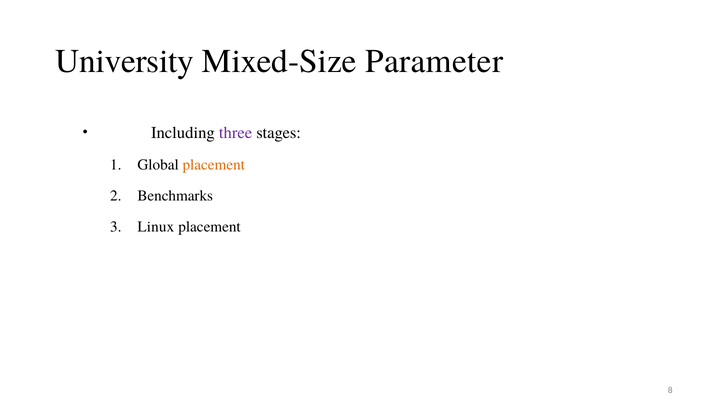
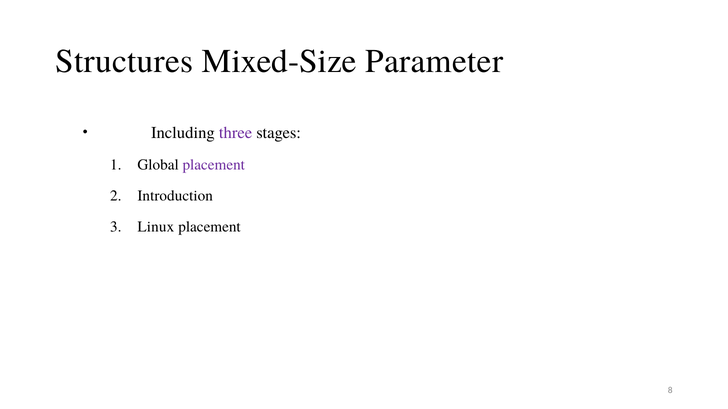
University: University -> Structures (124, 61)
placement colour: orange -> purple (214, 165)
Benchmarks: Benchmarks -> Introduction (175, 196)
